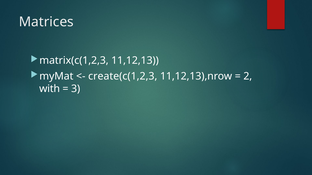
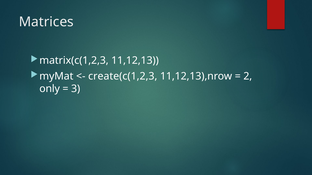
with: with -> only (50, 89)
